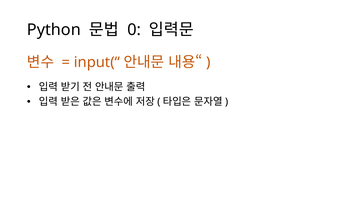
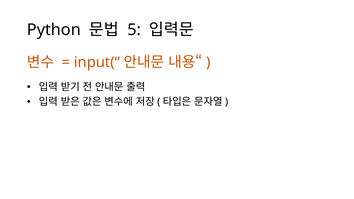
0: 0 -> 5 (134, 30)
